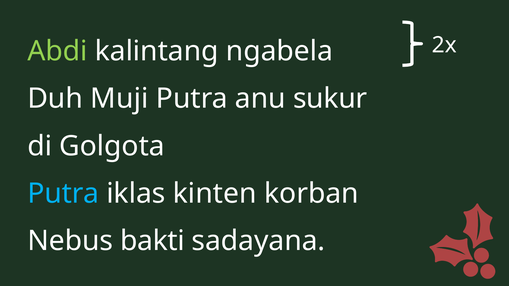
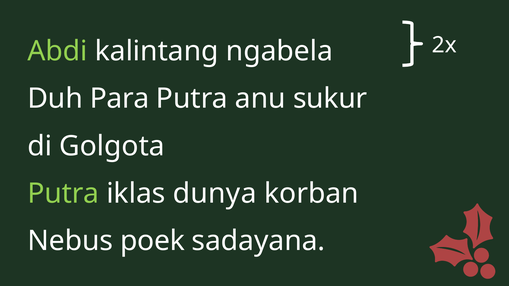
Muji: Muji -> Para (120, 99)
Putra colour: light blue -> light green (63, 194)
kinten: kinten -> dunya (215, 194)
bakti: bakti -> poek (152, 241)
